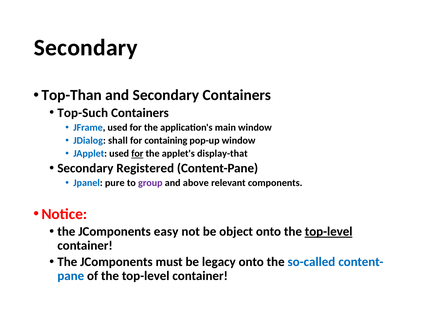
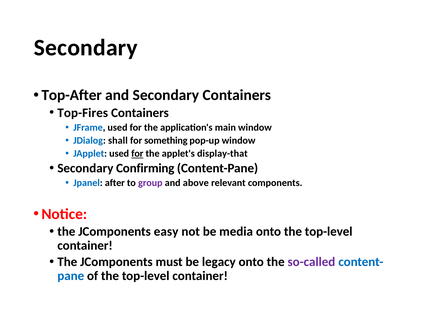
Top-Than: Top-Than -> Top-After (72, 95)
Top-Such: Top-Such -> Top-Fires (83, 113)
containing: containing -> something (166, 140)
Registered: Registered -> Confirming (145, 168)
pure: pure -> after (115, 183)
object: object -> media (236, 231)
top-level underline: present -> none (329, 231)
so-called colour: blue -> purple (311, 262)
